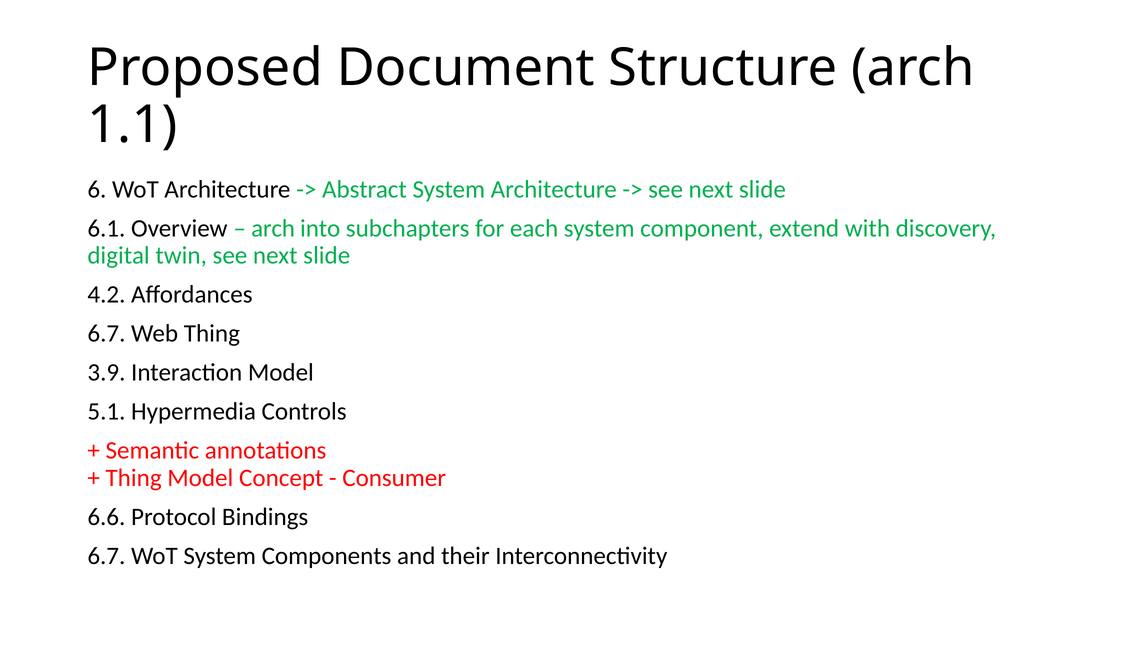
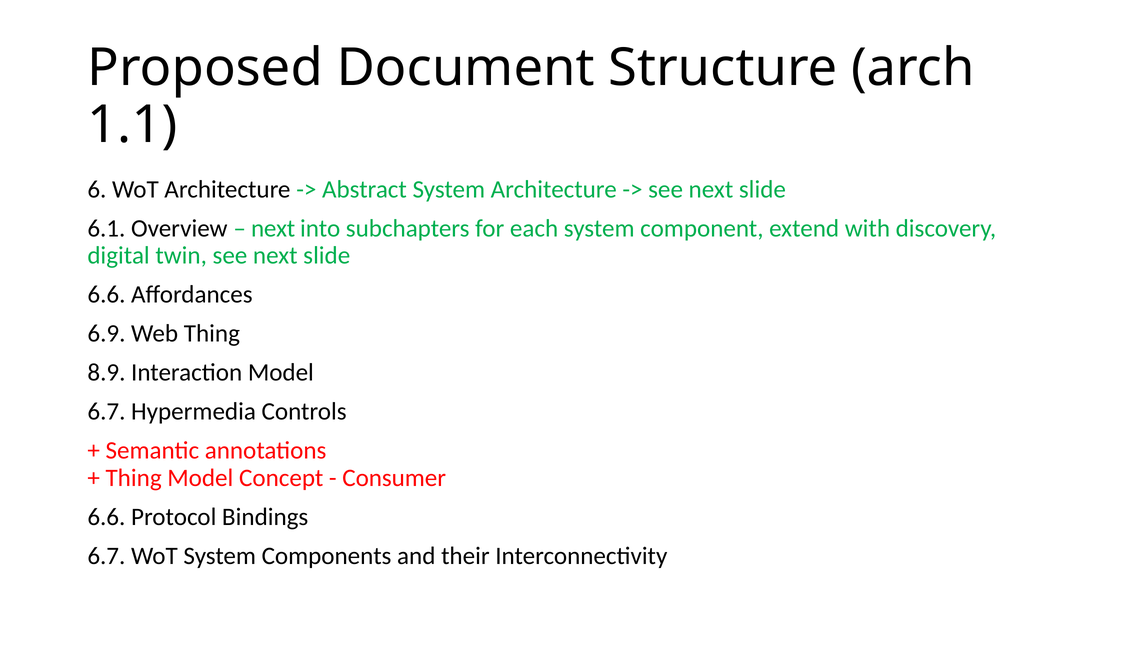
arch: arch -> next (273, 228)
4.2: 4.2 -> 6.6 (106, 295)
6.7: 6.7 -> 6.9 (106, 334)
3.9: 3.9 -> 8.9 (106, 373)
5.1: 5.1 -> 6.7 (106, 412)
